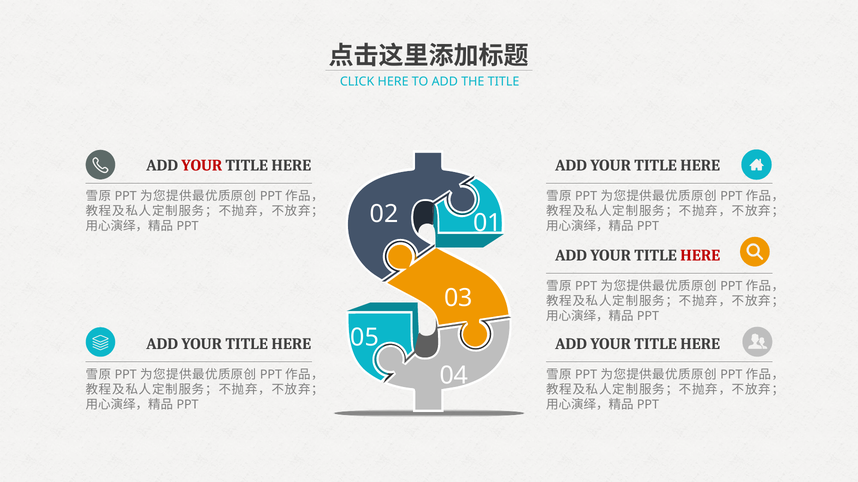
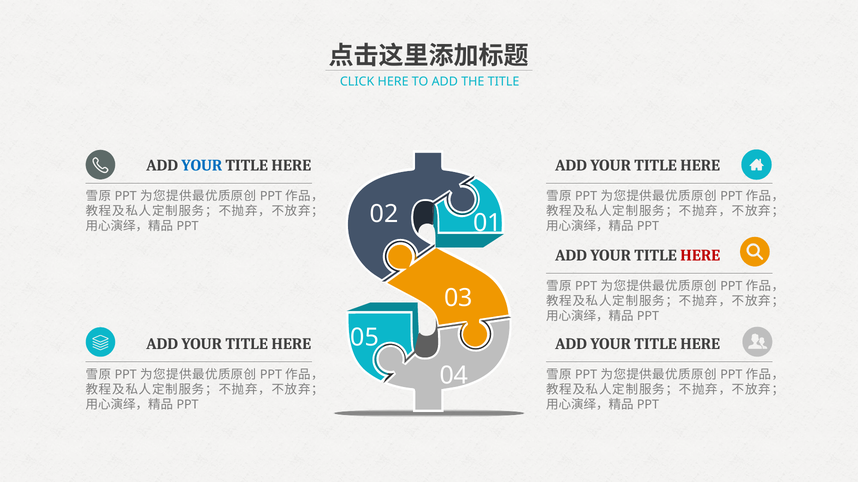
YOUR colour: red -> blue (202, 166)
